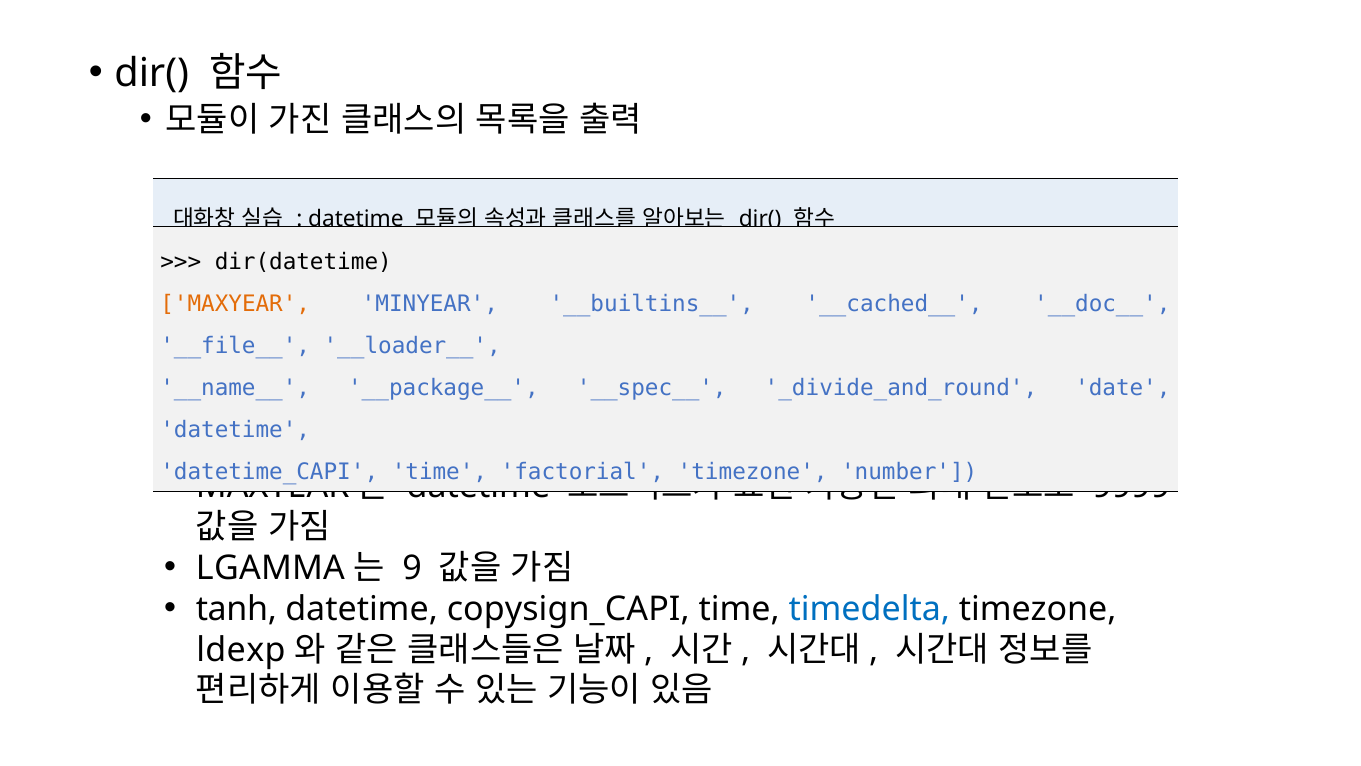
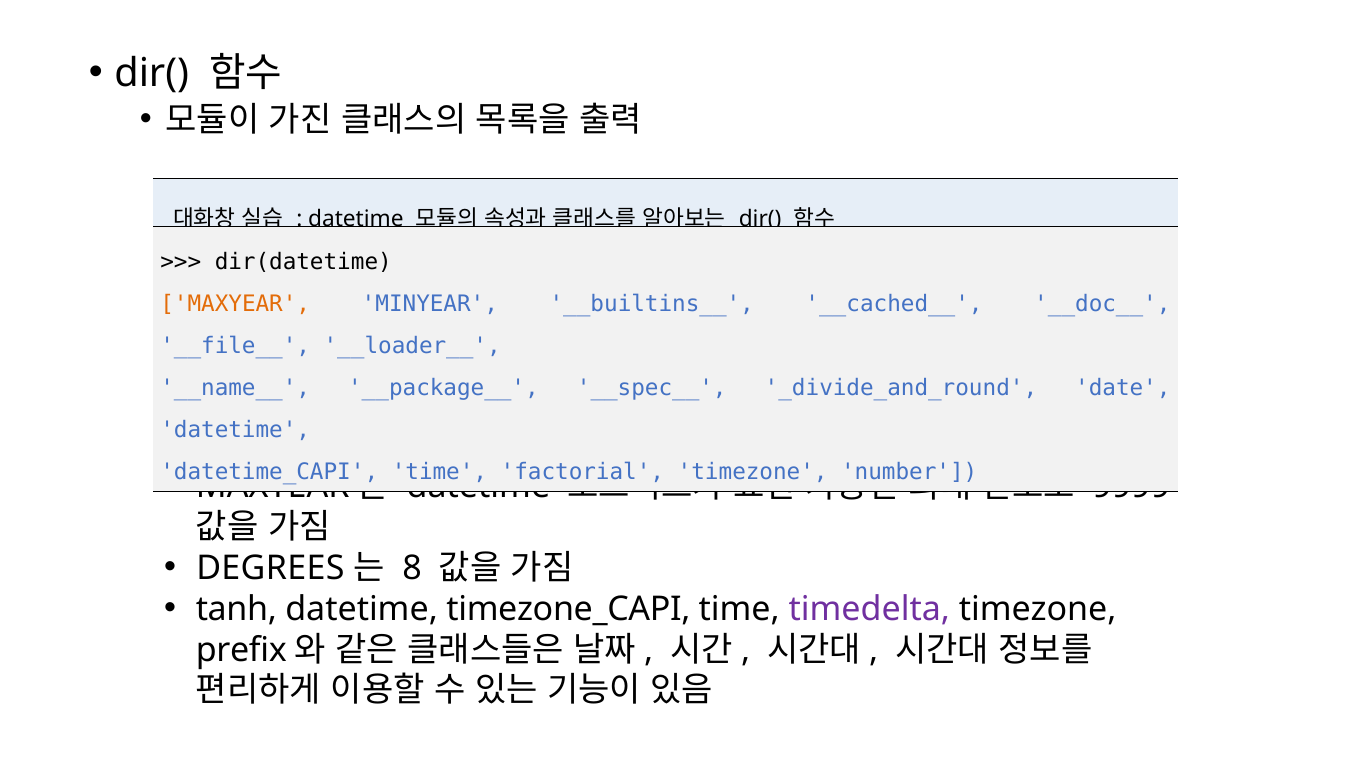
LGAMMA: LGAMMA -> DEGREES (270, 568)
9: 9 -> 8 (412, 568)
copysign_CAPI: copysign_CAPI -> timezone_CAPI (568, 609)
timedelta colour: blue -> purple (869, 609)
ldexp: ldexp -> prefix (241, 649)
